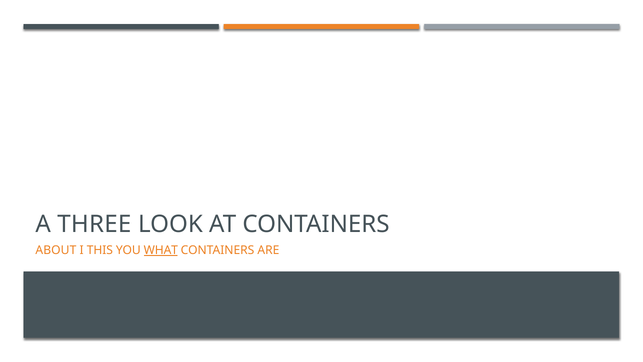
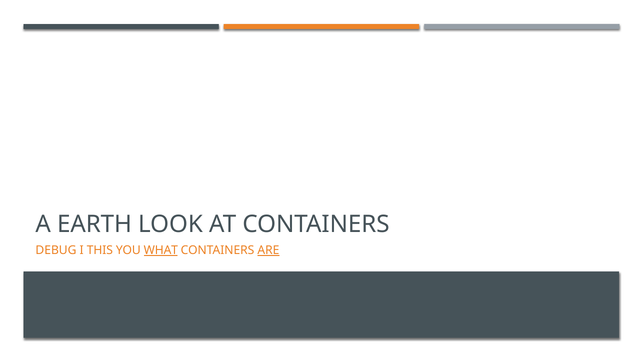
THREE: THREE -> EARTH (95, 224)
ABOUT: ABOUT -> DEBUG (56, 250)
ARE underline: none -> present (268, 250)
